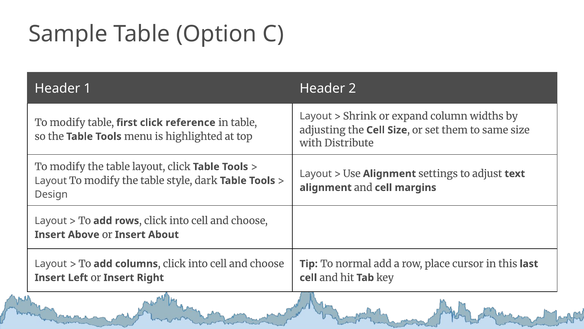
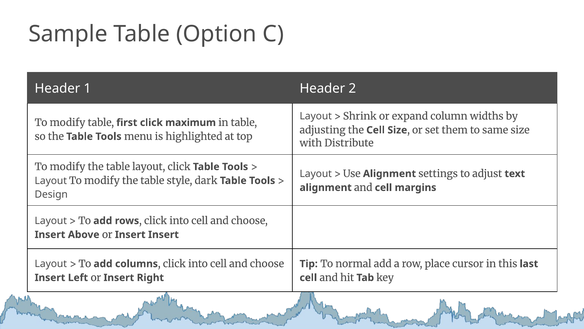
reference: reference -> maximum (191, 122)
Insert About: About -> Insert (164, 234)
